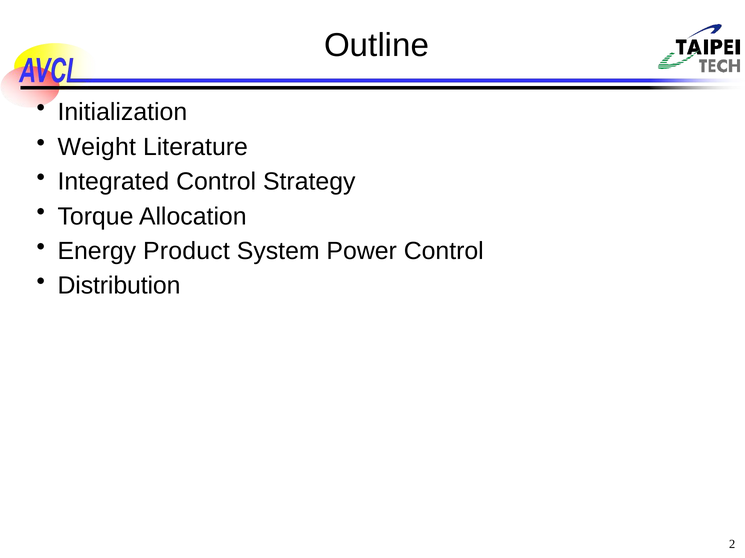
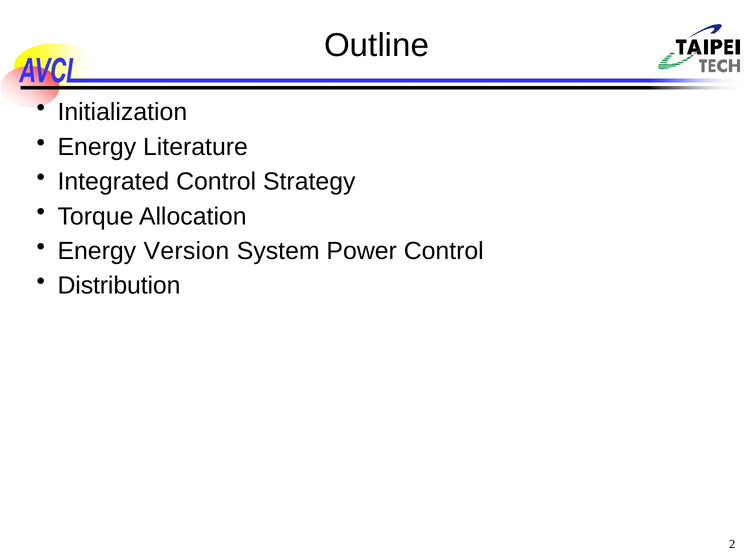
Weight: Weight -> Energy (97, 147)
Product: Product -> Version (186, 251)
